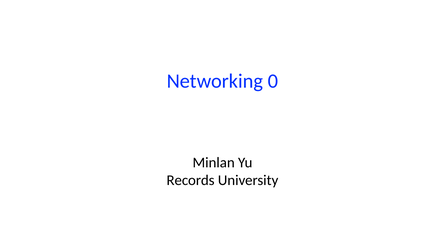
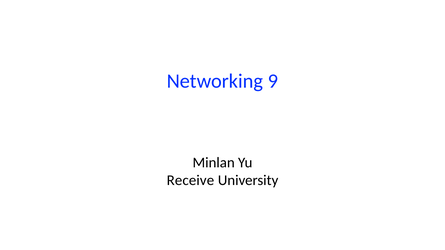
0: 0 -> 9 (273, 81)
Records: Records -> Receive (190, 180)
